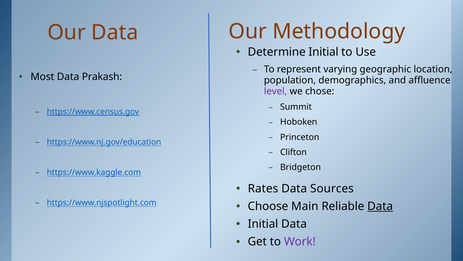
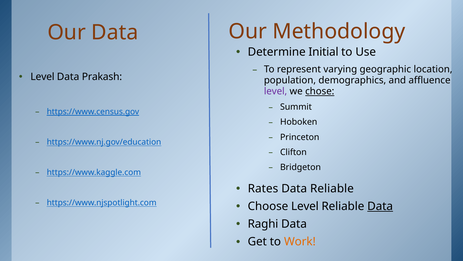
Most: Most -> Level (42, 77)
chose underline: none -> present (320, 91)
Data Sources: Sources -> Reliable (332, 188)
Choose Main: Main -> Level (305, 206)
Initial: Initial -> Raghi (263, 224)
Work colour: purple -> orange (300, 241)
